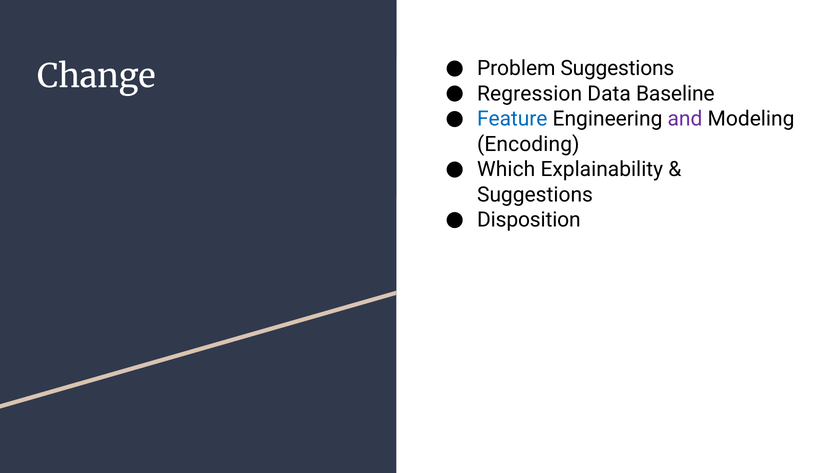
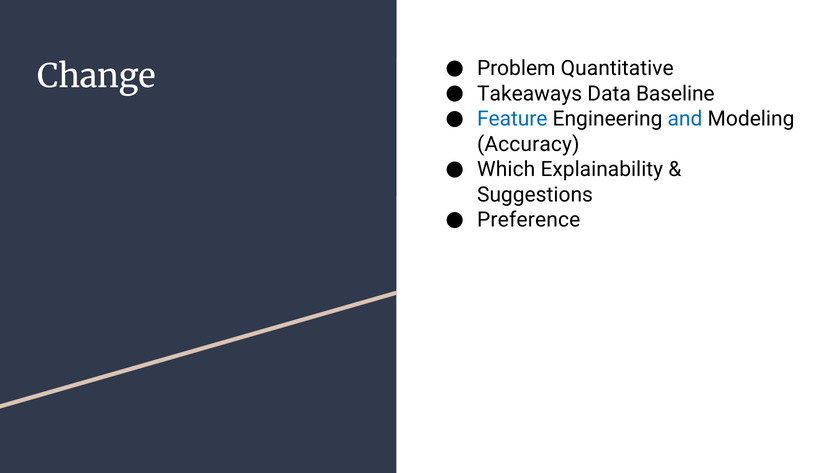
Problem Suggestions: Suggestions -> Quantitative (617, 68)
Regression: Regression -> Takeaways (530, 94)
and colour: purple -> blue (685, 119)
Encoding: Encoding -> Accuracy (528, 144)
Disposition: Disposition -> Preference (529, 220)
